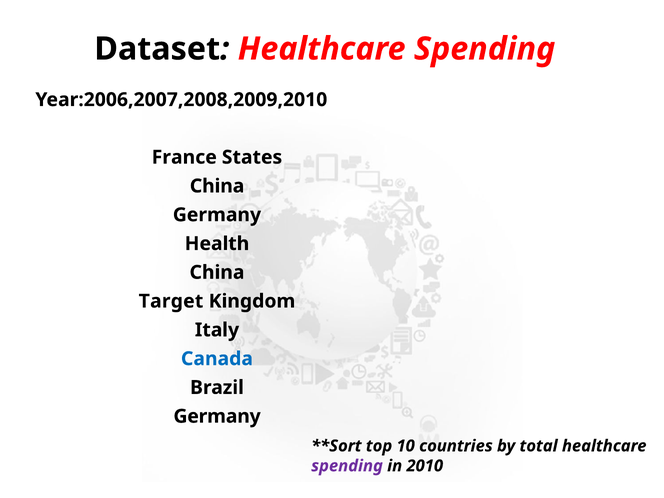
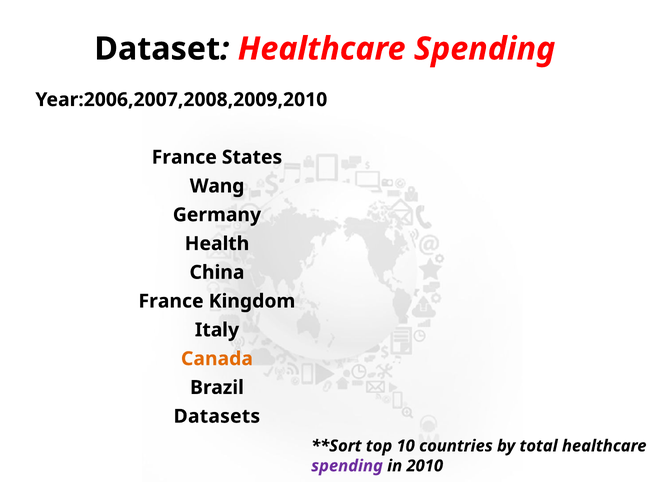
China: China -> Wang (217, 186)
Target: Target -> France (171, 301)
Canada colour: blue -> orange (217, 359)
Germany: Germany -> Datasets (217, 416)
